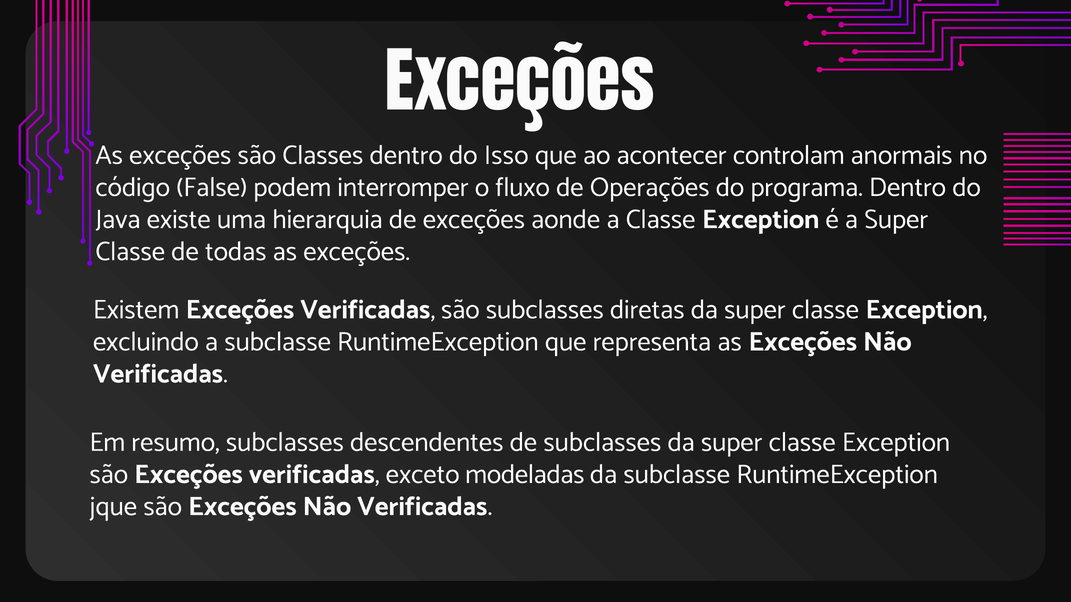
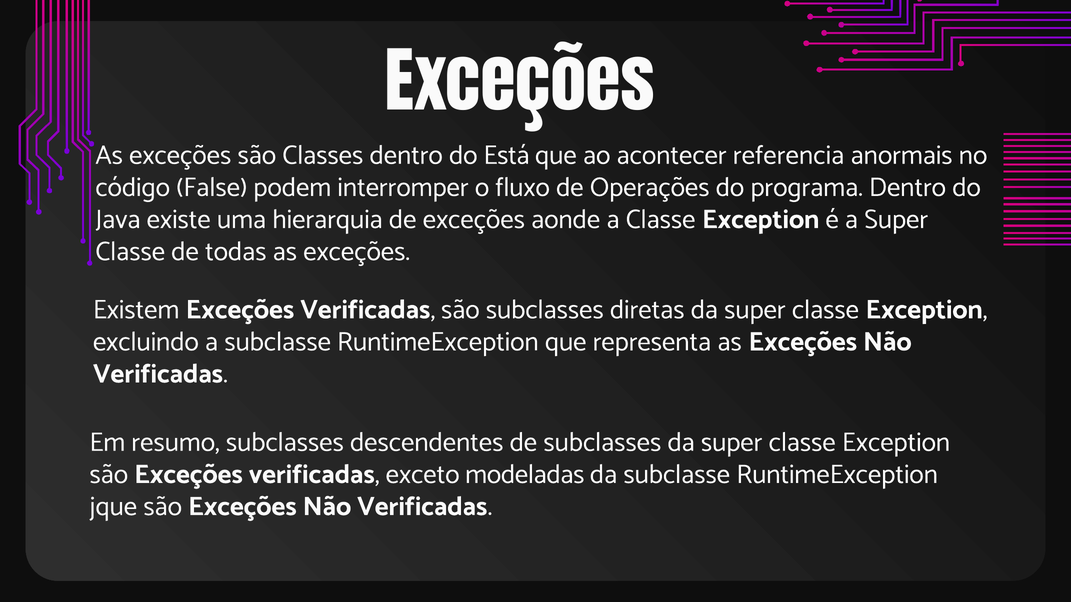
Isso: Isso -> Está (506, 155)
controlam: controlam -> referencia (789, 155)
